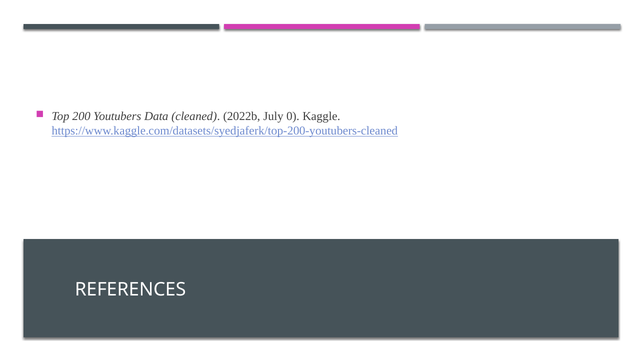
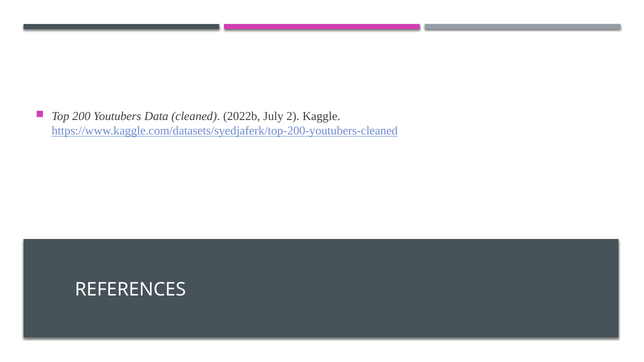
0: 0 -> 2 (293, 116)
